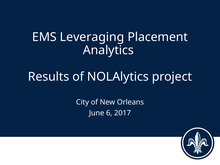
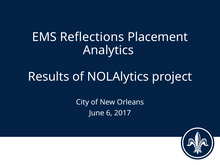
Leveraging: Leveraging -> Reflections (92, 37)
